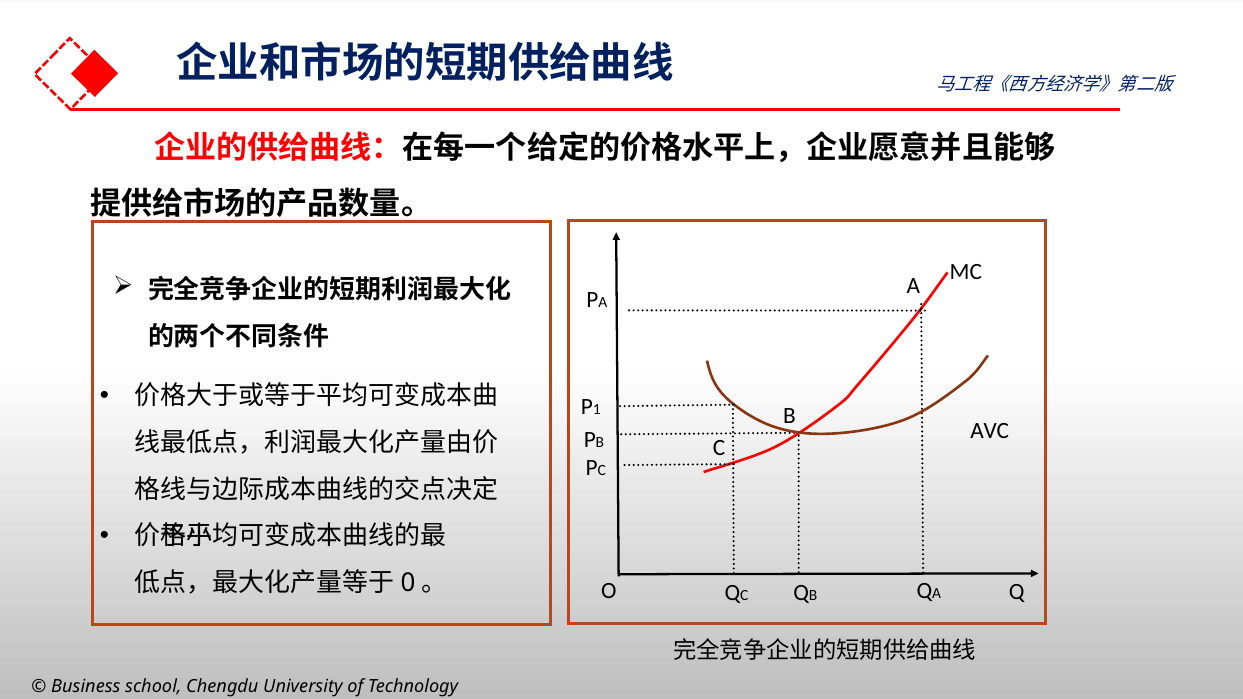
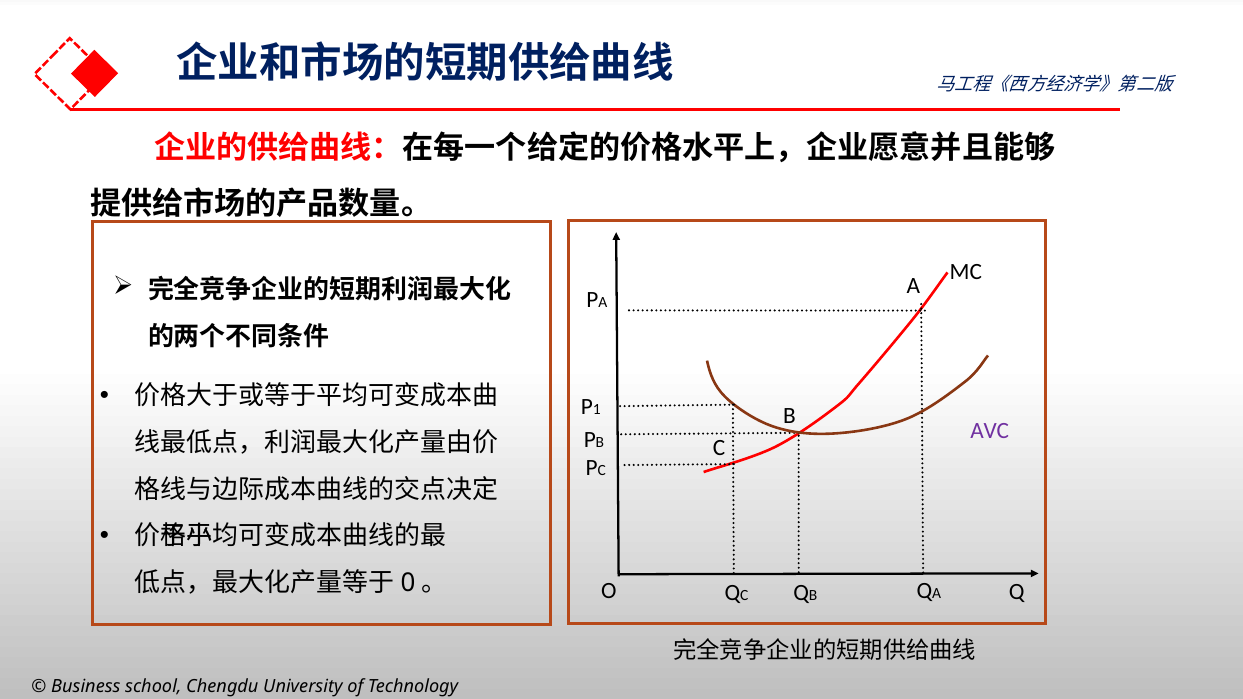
AVC colour: black -> purple (990, 431)
